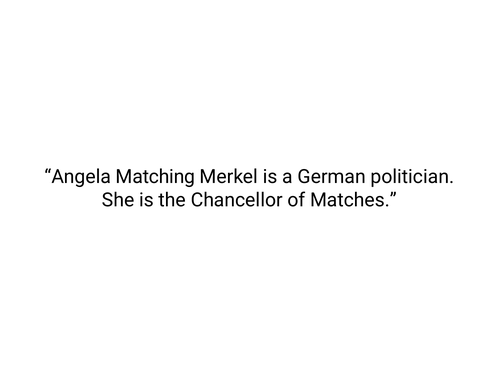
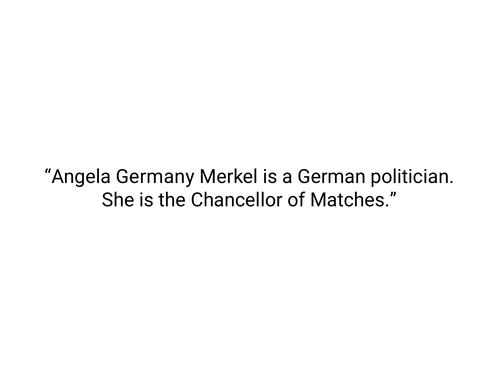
Matching: Matching -> Germany (155, 177)
